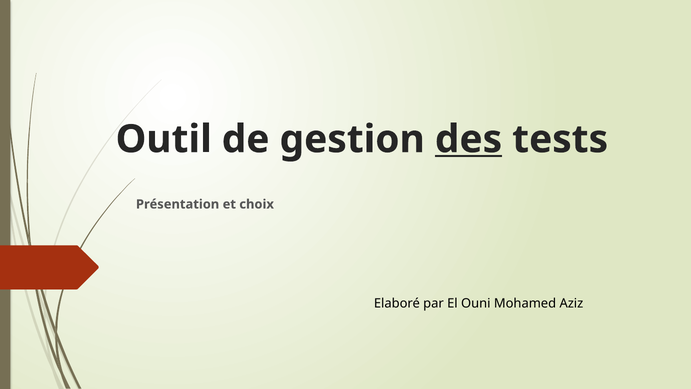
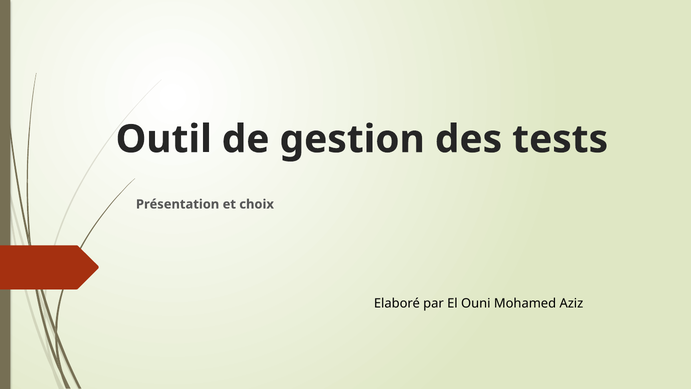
des underline: present -> none (469, 139)
